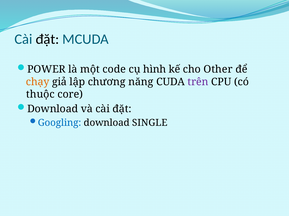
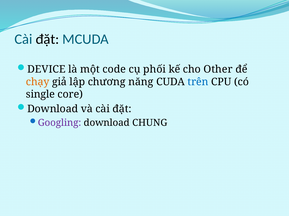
POWER: POWER -> DEVICE (46, 70)
hình: hình -> phối (155, 70)
trên colour: purple -> blue (198, 82)
thuộc: thuộc -> single (40, 95)
Googling colour: blue -> purple (60, 123)
SINGLE: SINGLE -> CHUNG (150, 123)
